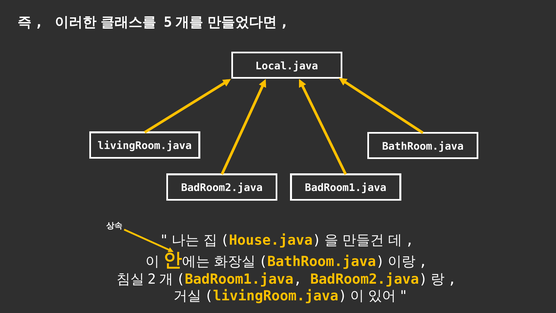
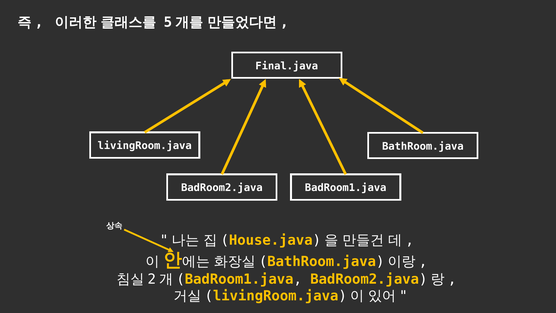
Local.java: Local.java -> Final.java (287, 66)
